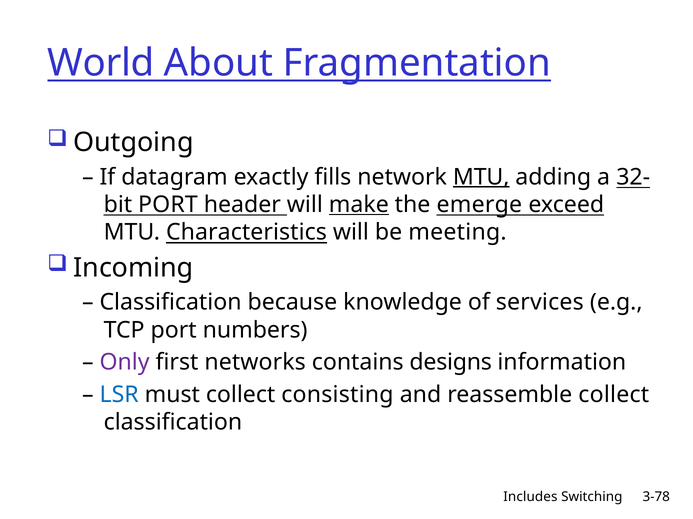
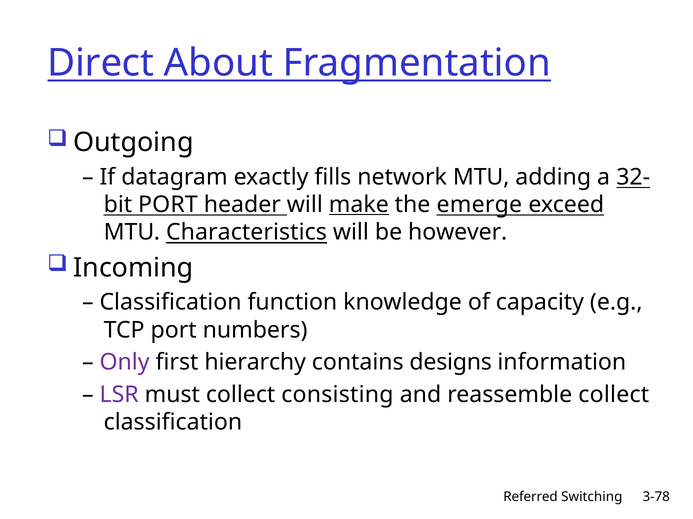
World: World -> Direct (101, 63)
MTU underline: present -> none (481, 177)
meeting: meeting -> however (458, 233)
because: because -> function (292, 303)
services: services -> capacity (540, 303)
networks: networks -> hierarchy (255, 363)
LSR colour: blue -> purple (119, 395)
Includes: Includes -> Referred (531, 498)
